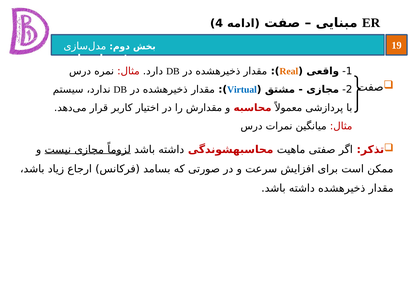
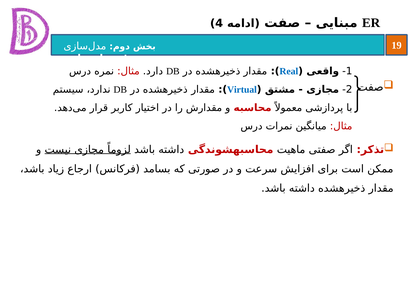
Real colour: orange -> blue (289, 71)
